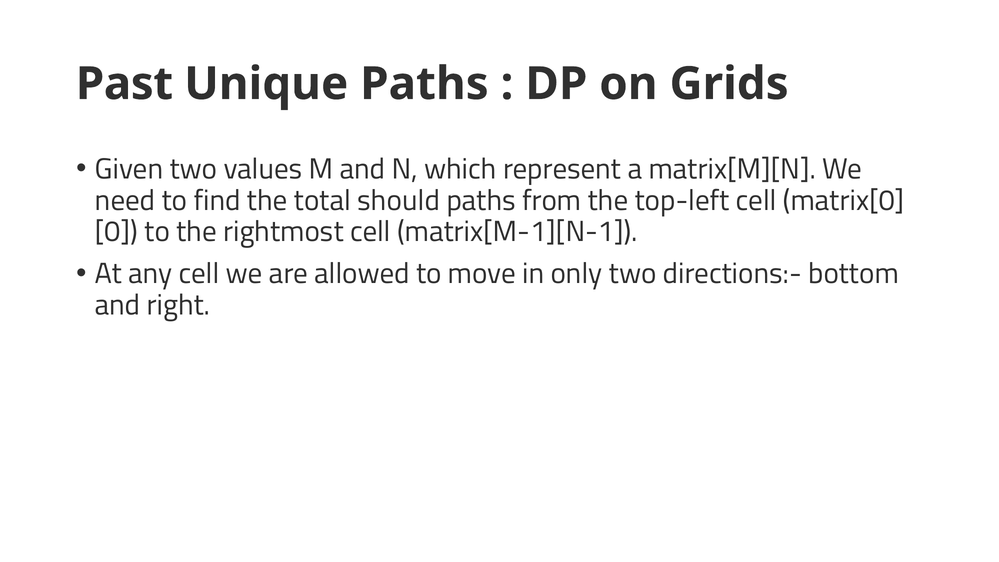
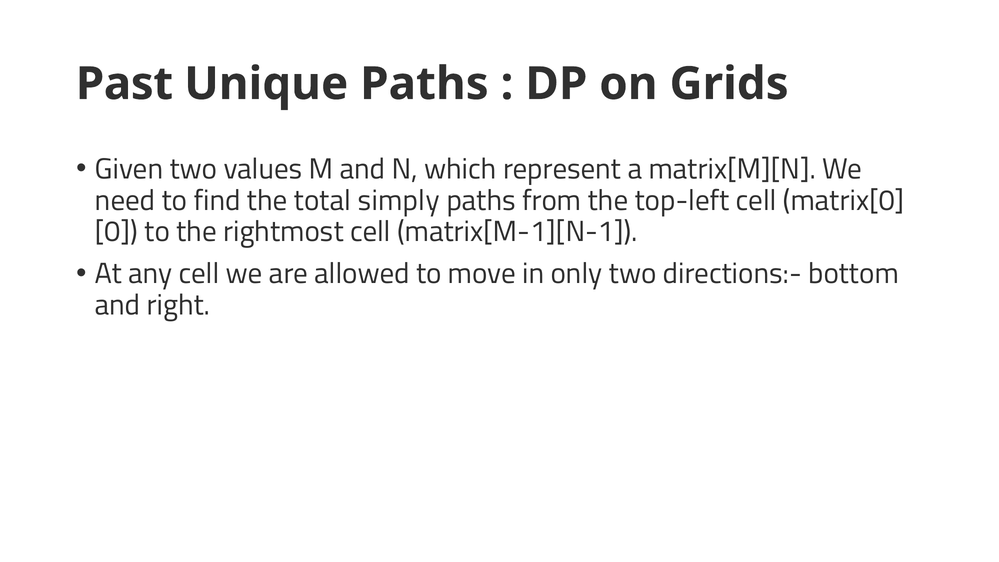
should: should -> simply (399, 200)
